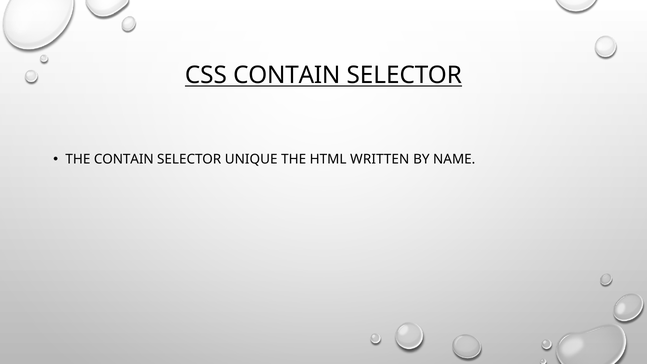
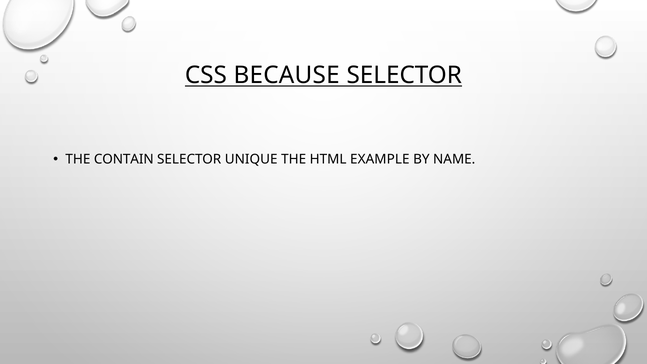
CSS CONTAIN: CONTAIN -> BECAUSE (287, 75)
WRITTEN: WRITTEN -> EXAMPLE (380, 160)
